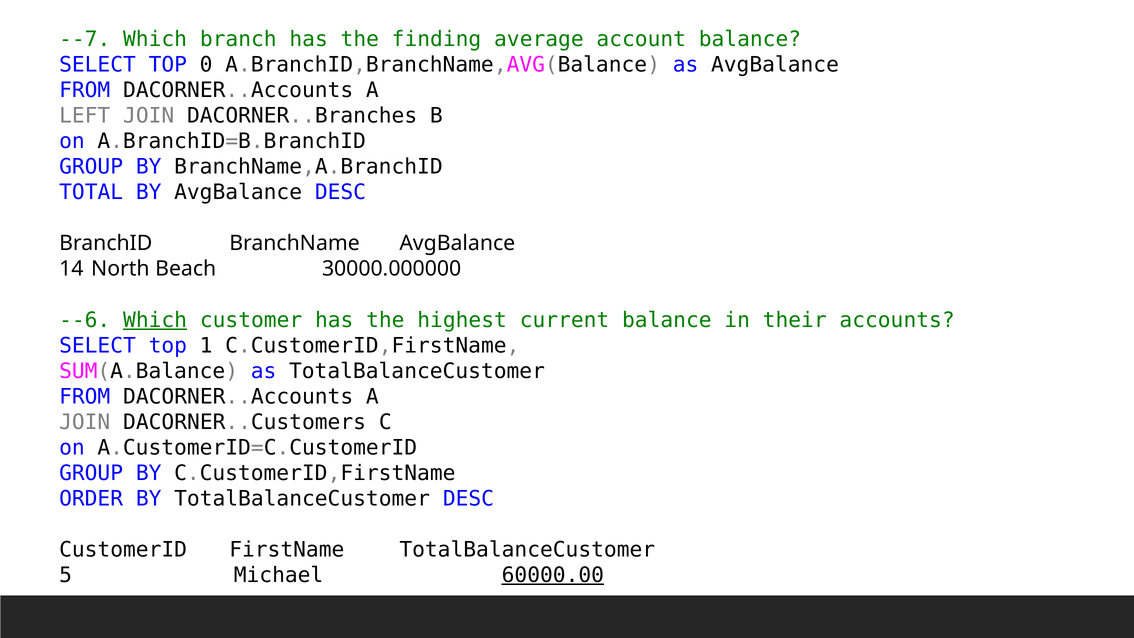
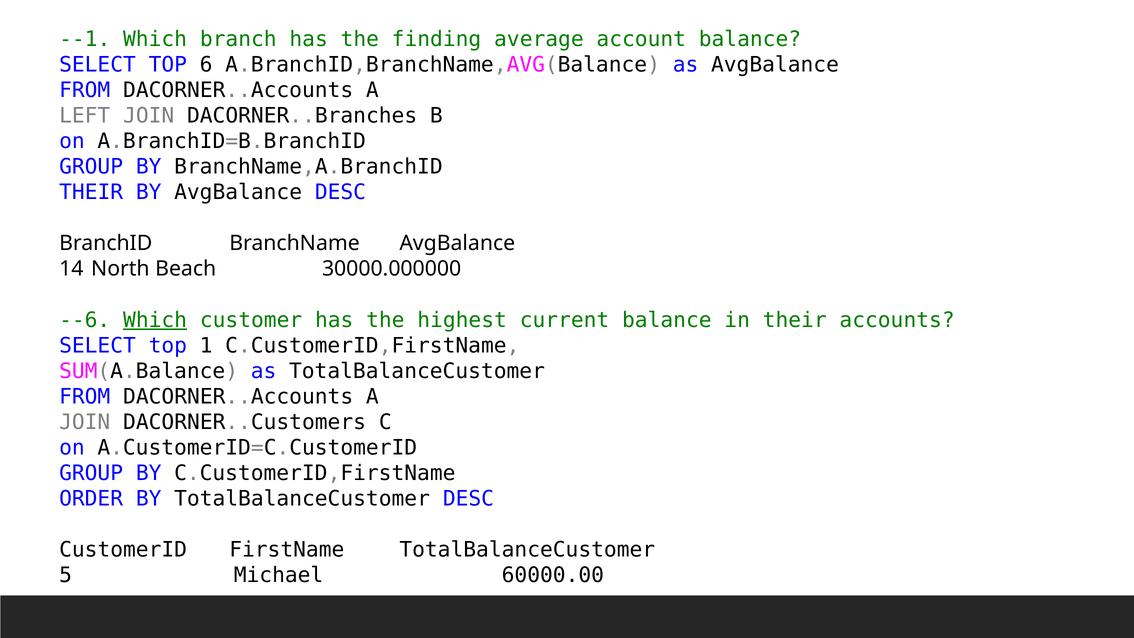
--7: --7 -> --1 (85, 39)
0: 0 -> 6 (206, 65)
TOTAL: TOTAL -> THEIR (91, 192)
60000.00 underline: present -> none (553, 575)
